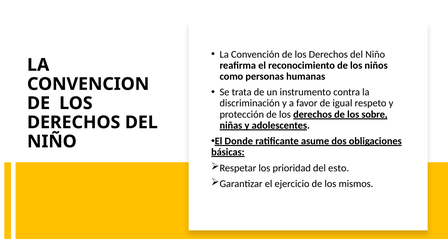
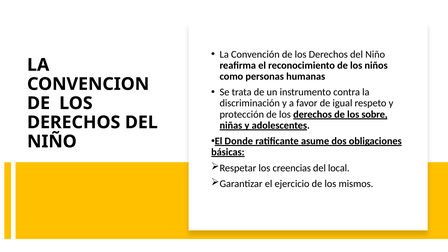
prioridad: prioridad -> creencias (292, 168)
esto: esto -> local (339, 168)
